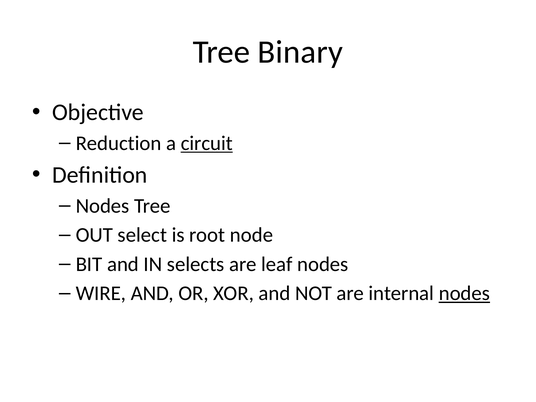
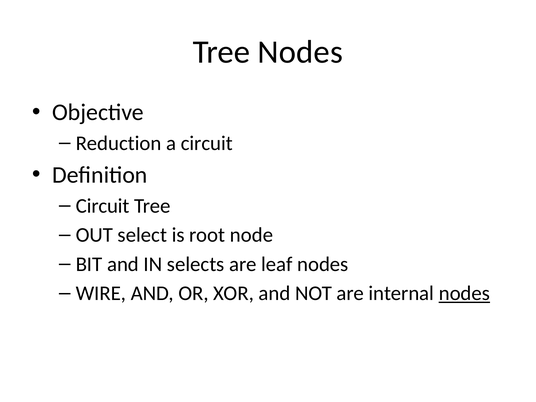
Tree Binary: Binary -> Nodes (300, 52)
circuit underline: present -> none (207, 143)
Nodes: Nodes -> Circuit (103, 206)
